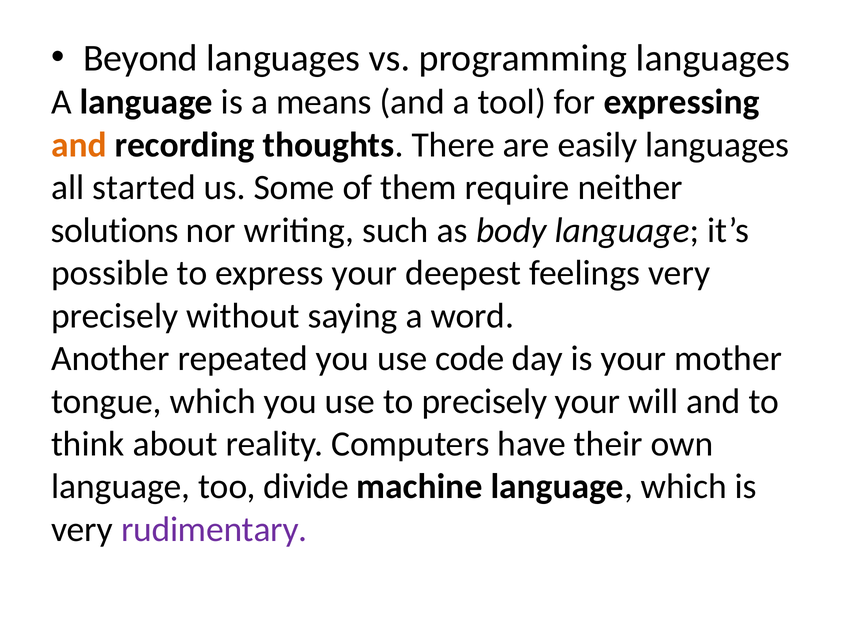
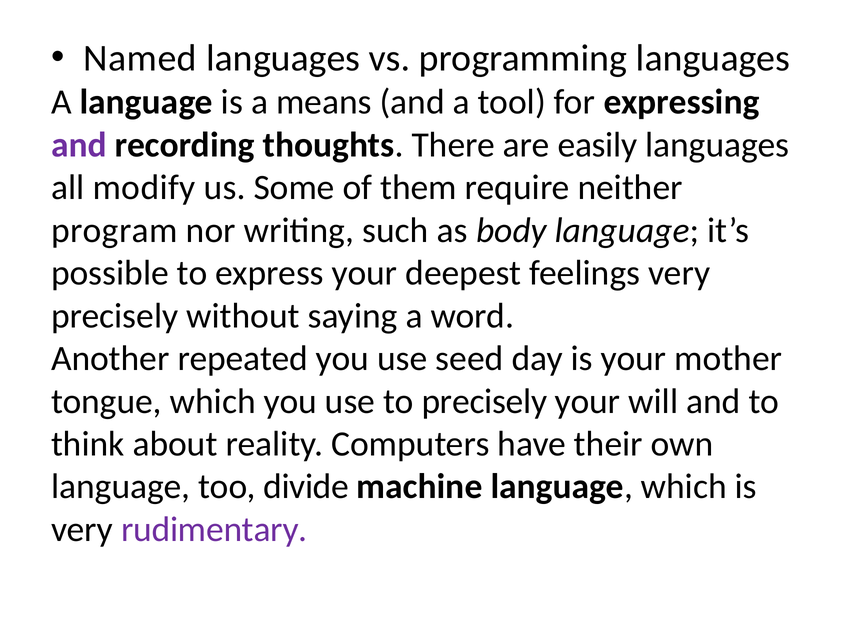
Beyond: Beyond -> Named (140, 58)
and colour: orange -> purple (79, 145)
started: started -> modify (144, 187)
solutions: solutions -> program (114, 230)
code: code -> seed (469, 358)
